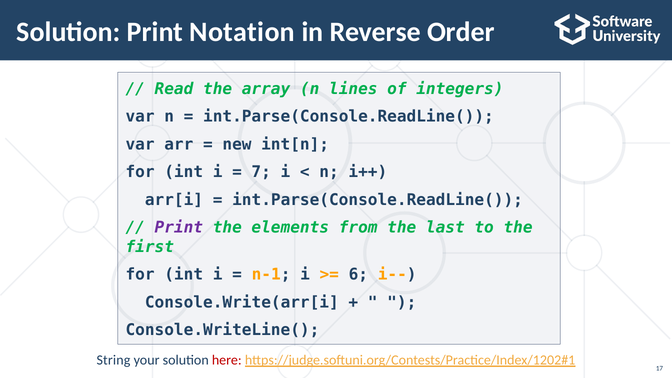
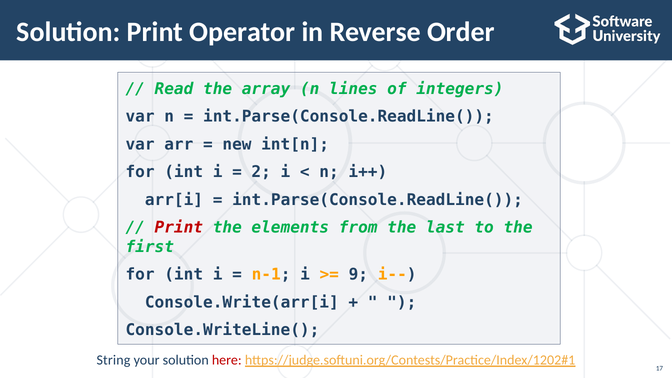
Notation: Notation -> Operator (242, 32)
7: 7 -> 2 (261, 172)
Print colour: purple -> red (179, 227)
6: 6 -> 9 (358, 274)
